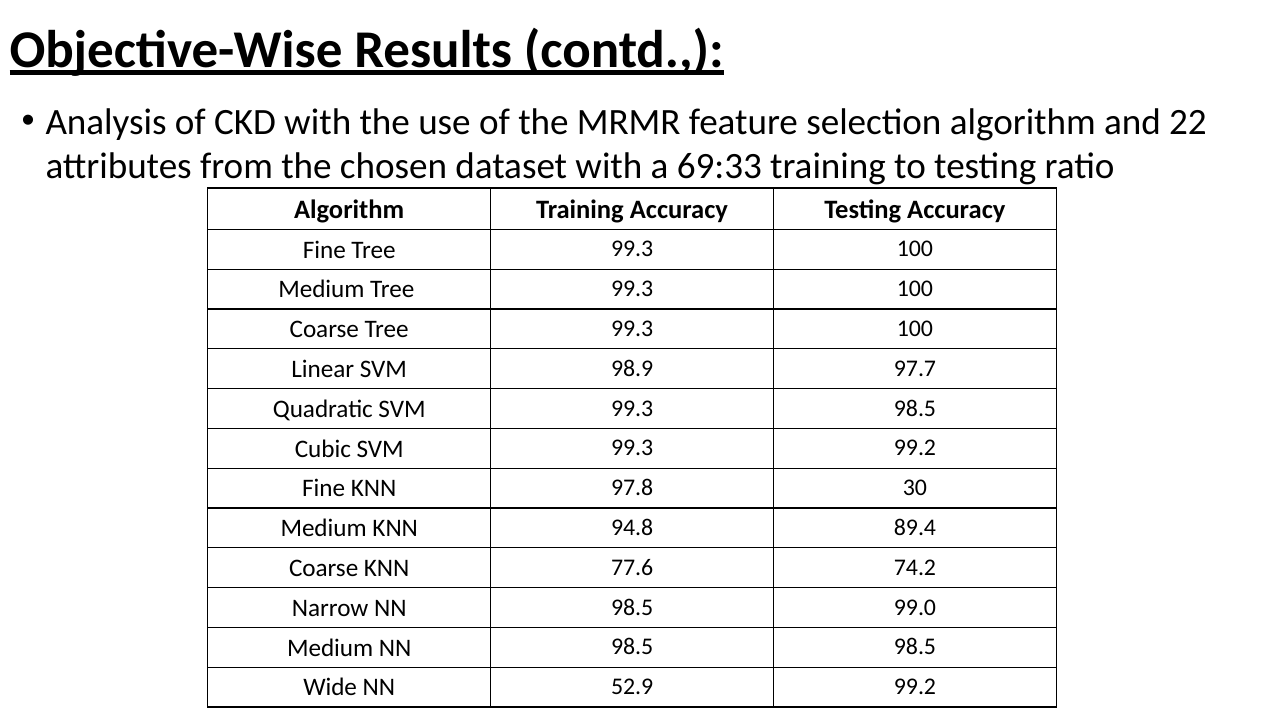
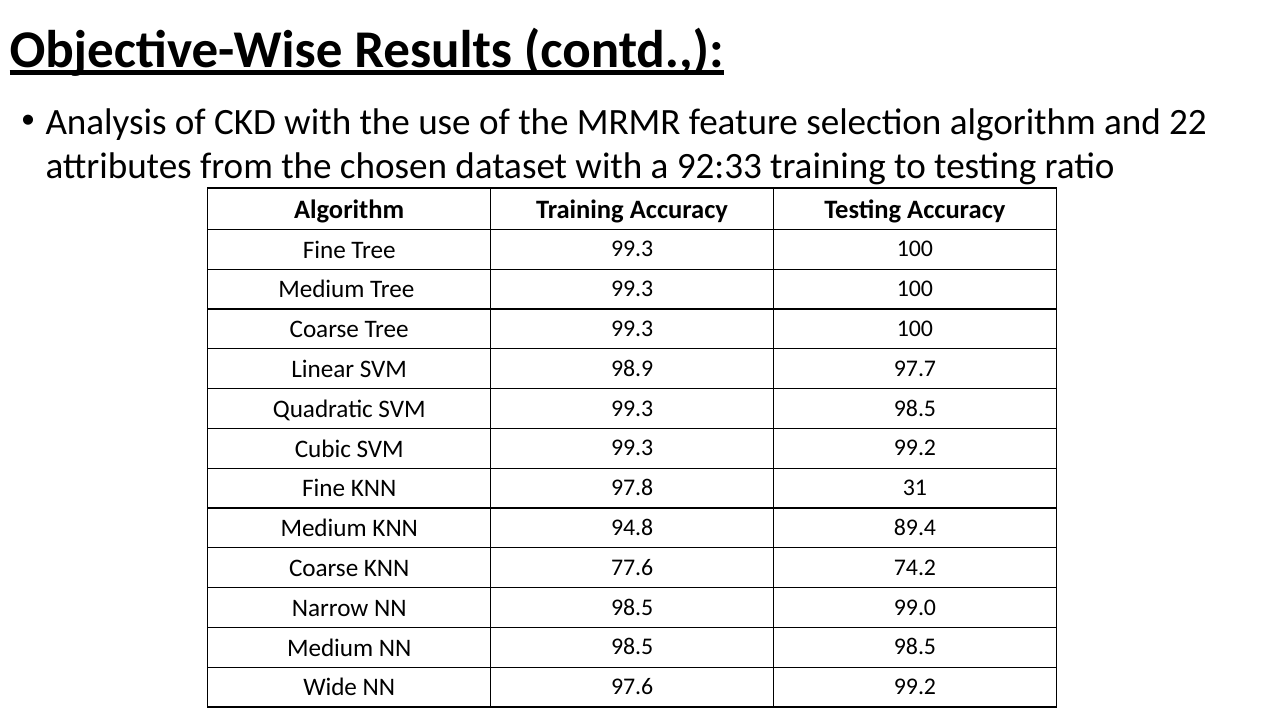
69:33: 69:33 -> 92:33 (719, 167)
30: 30 -> 31 (915, 488)
52.9: 52.9 -> 97.6 (632, 687)
